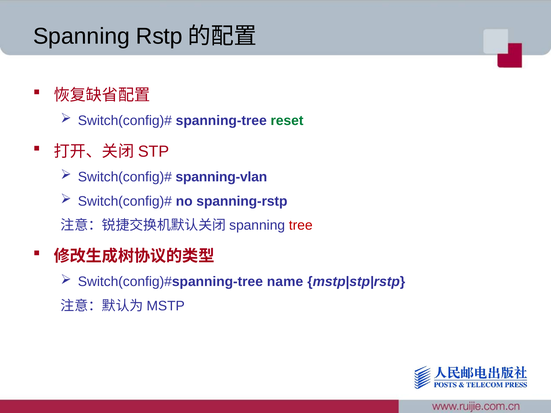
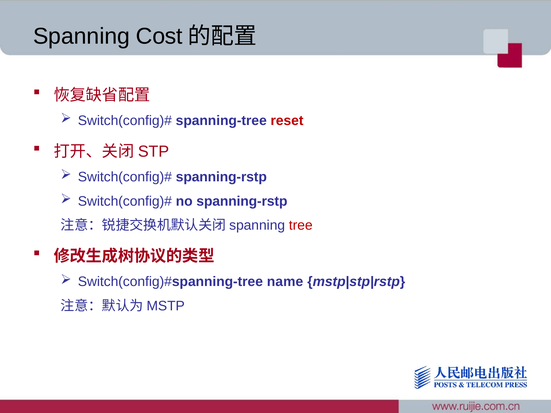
Rstp: Rstp -> Cost (159, 36)
reset colour: green -> red (287, 121)
spanning-vlan: spanning-vlan -> spanning-rstp (221, 177)
